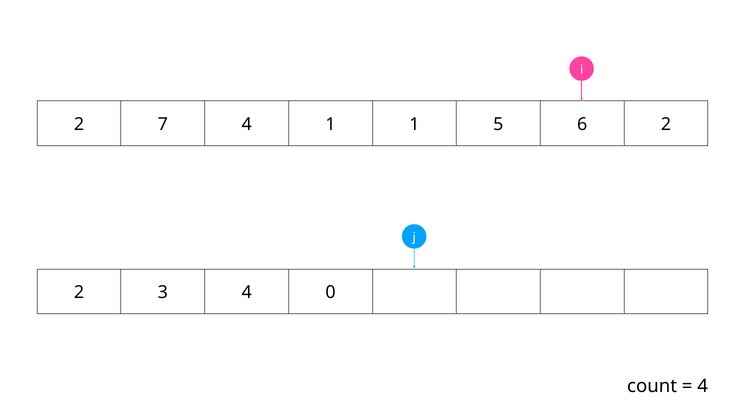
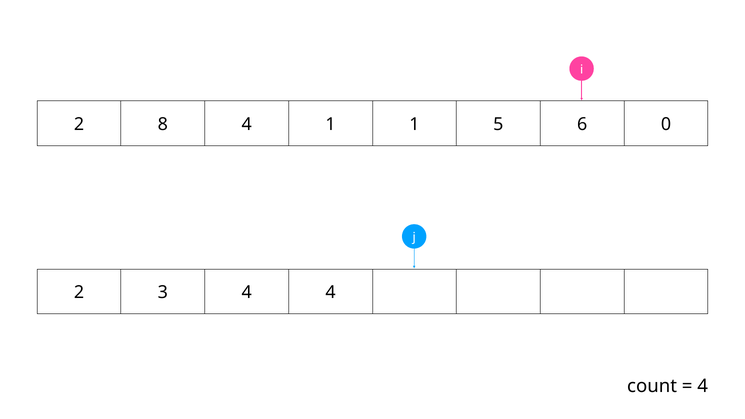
7: 7 -> 8 (163, 124)
6 2: 2 -> 0 (666, 124)
4 0: 0 -> 4 (331, 292)
